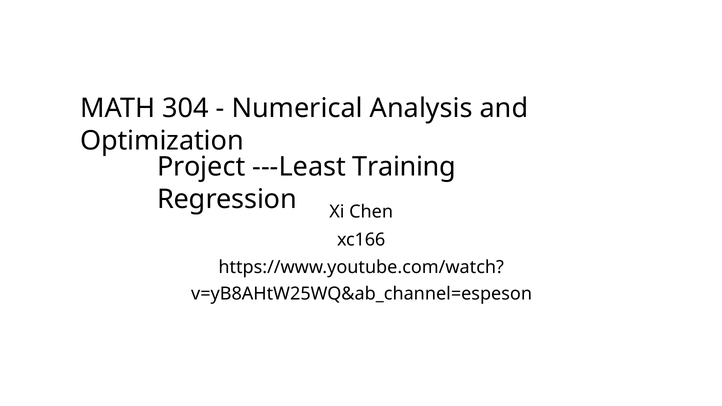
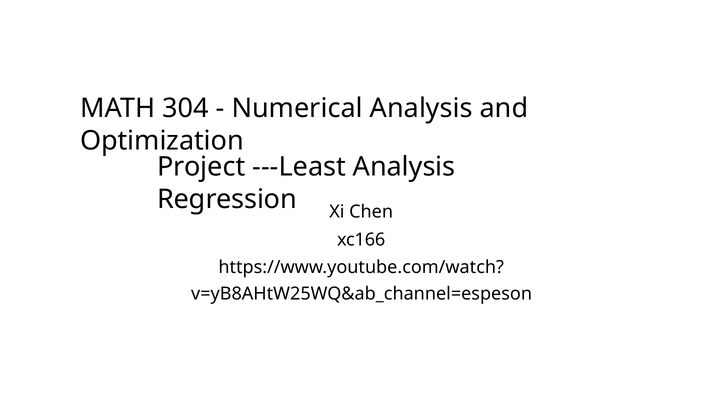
---Least Training: Training -> Analysis (404, 167)
